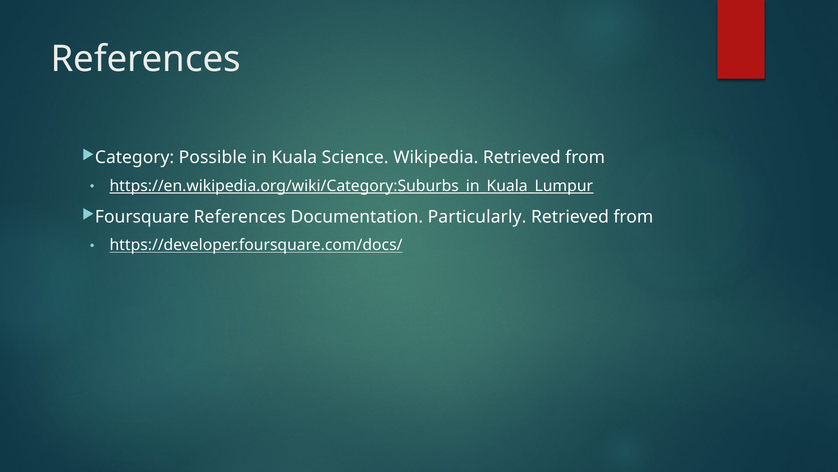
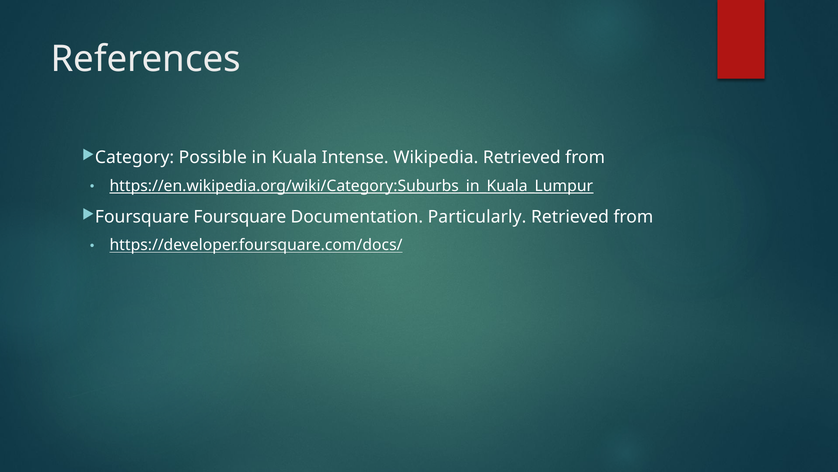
Science: Science -> Intense (355, 157)
Foursquare References: References -> Foursquare (240, 217)
